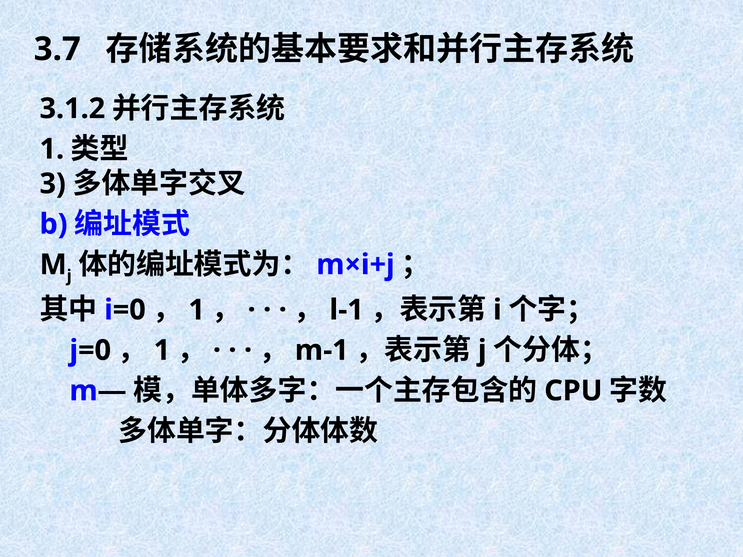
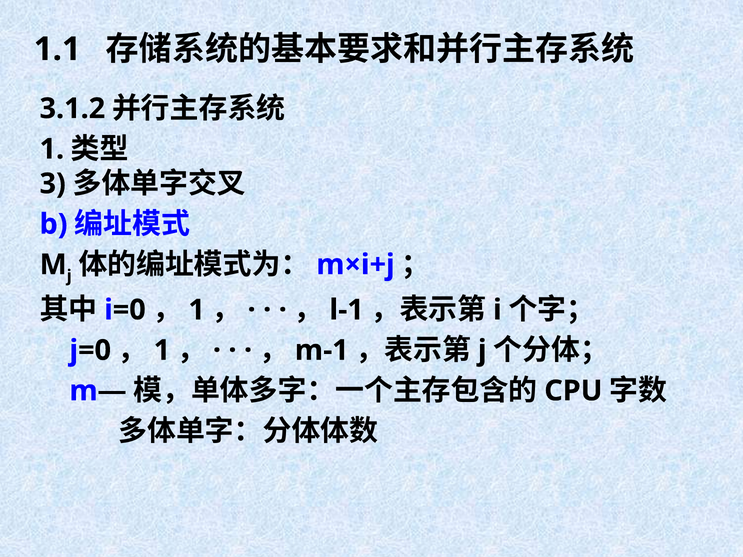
3.7: 3.7 -> 1.1 (57, 49)
